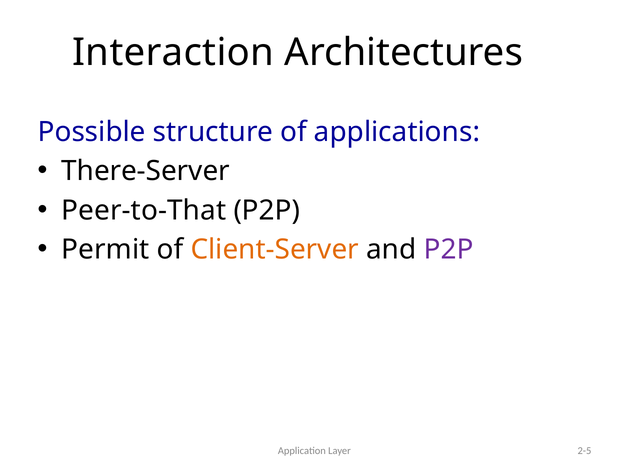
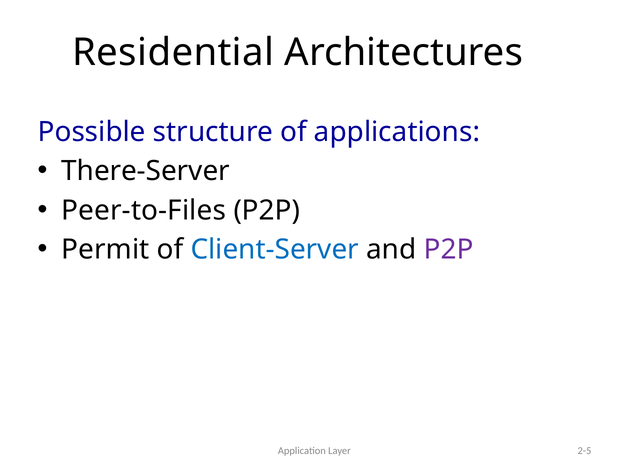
Interaction: Interaction -> Residential (173, 52)
Peer-to-That: Peer-to-That -> Peer-to-Files (144, 210)
Client-Server colour: orange -> blue (275, 249)
